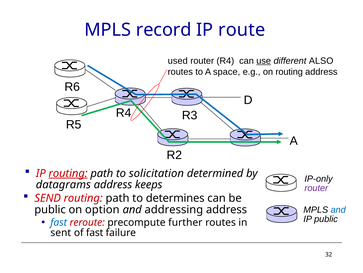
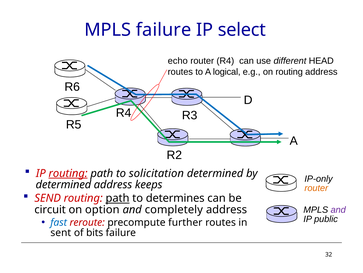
MPLS record: record -> failure (164, 30)
route: route -> select (242, 30)
used: used -> echo (178, 61)
use underline: present -> none (264, 61)
ALSO: ALSO -> HEAD (321, 61)
space: space -> logical (227, 72)
datagrams: datagrams -> determined (63, 184)
router colour: purple -> orange (316, 188)
path underline: none -> present (118, 198)
and colour: blue -> purple (338, 209)
public: public -> circuit (50, 209)
addressing: addressing -> completely (174, 209)
of fast: fast -> bits (95, 232)
